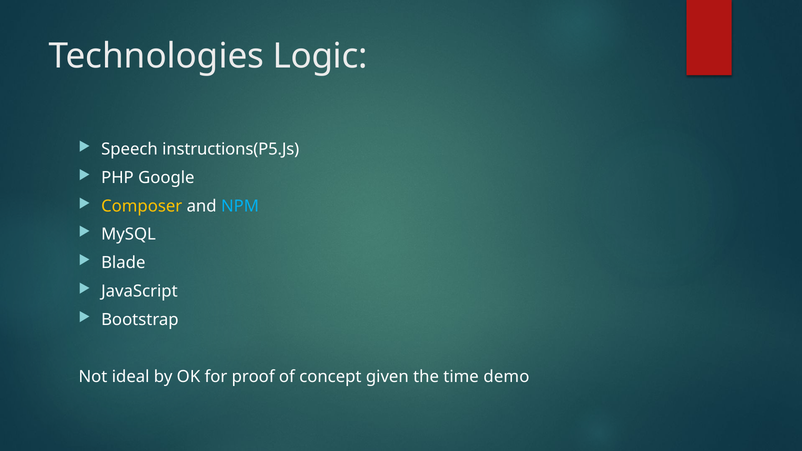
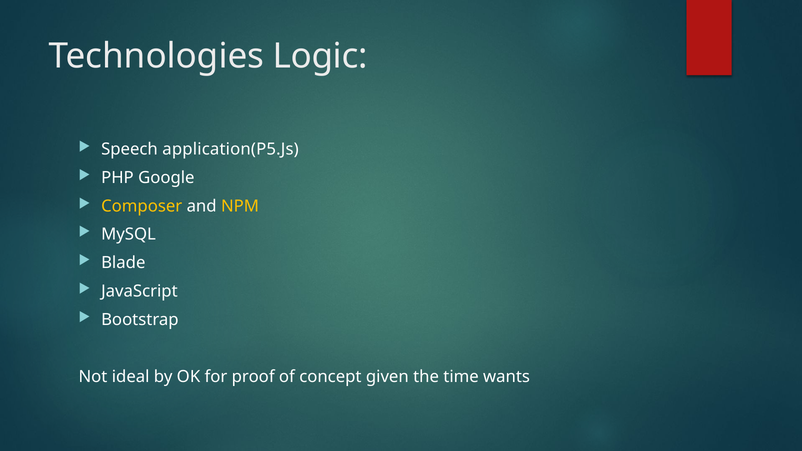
instructions(P5.Js: instructions(P5.Js -> application(P5.Js (231, 149)
NPM colour: light blue -> yellow (240, 206)
demo: demo -> wants (507, 377)
